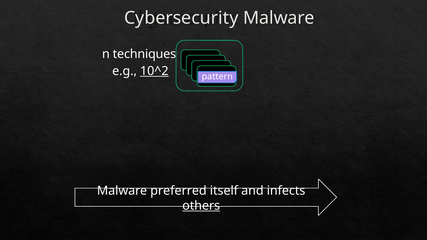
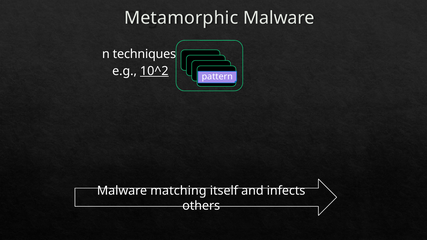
Cybersecurity: Cybersecurity -> Metamorphic (181, 18)
preferred: preferred -> matching (178, 191)
others underline: present -> none (201, 206)
